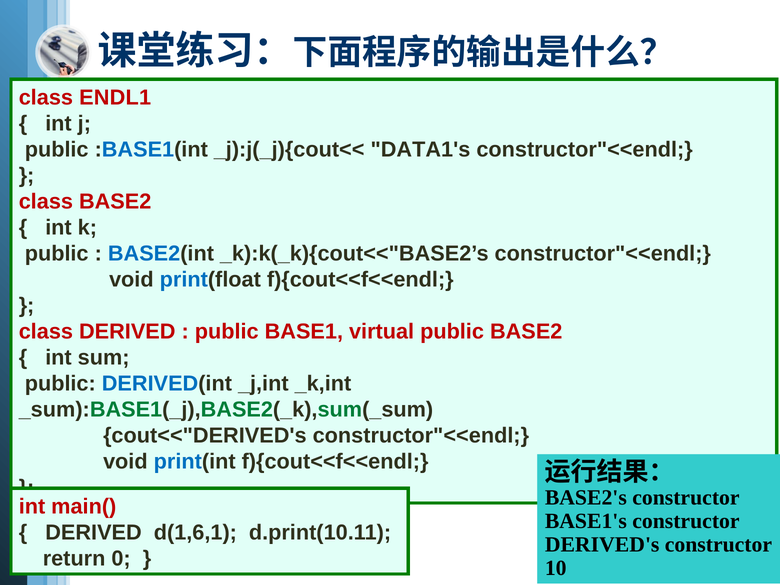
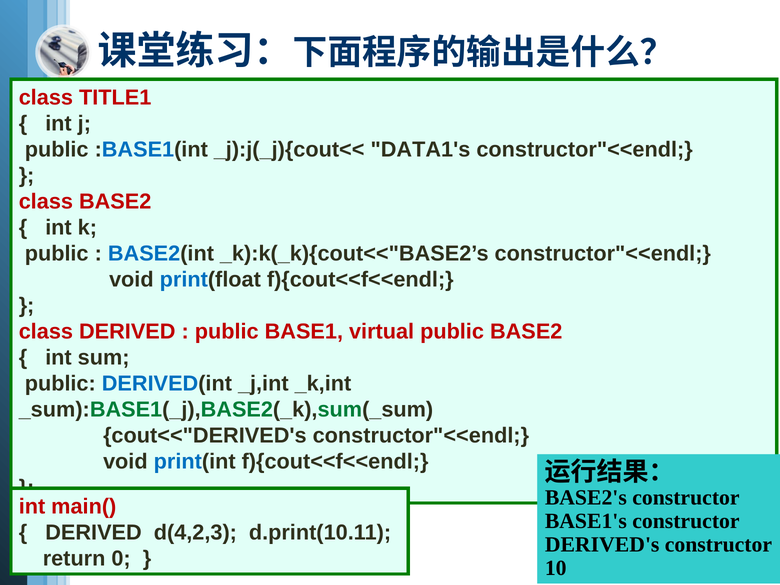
ENDL1: ENDL1 -> TITLE1 (115, 98)
d(1,6,1: d(1,6,1 -> d(4,2,3 (195, 533)
